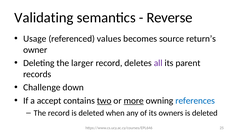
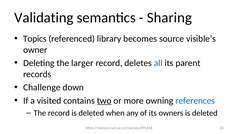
Reverse: Reverse -> Sharing (169, 18)
Usage: Usage -> Topics (35, 39)
values: values -> library (109, 39)
return’s: return’s -> visible’s (201, 39)
all colour: purple -> blue (158, 63)
accept: accept -> visited (49, 101)
more underline: present -> none (134, 101)
